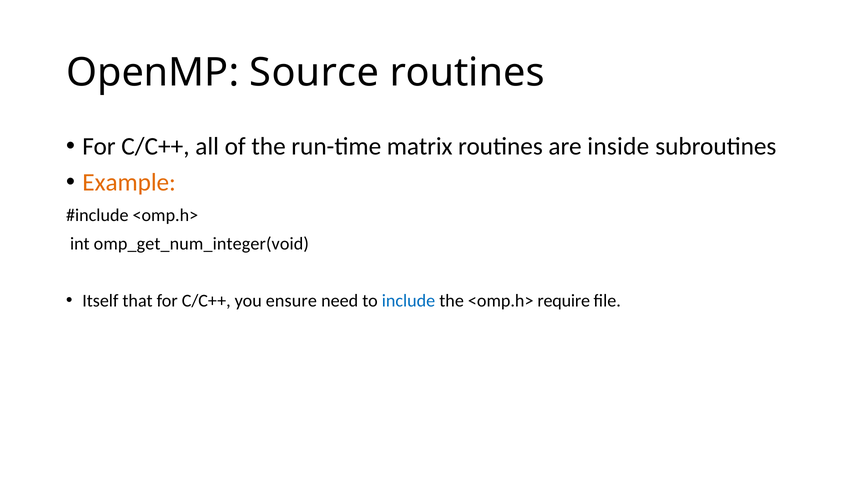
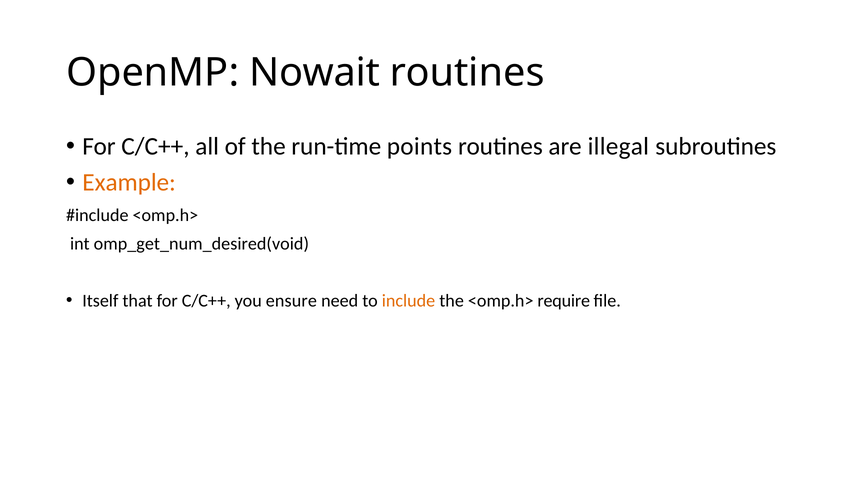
Source: Source -> Nowait (315, 73)
matrix: matrix -> points (419, 147)
inside: inside -> illegal (618, 147)
omp_get_num_integer(void: omp_get_num_integer(void -> omp_get_num_desired(void (201, 244)
include colour: blue -> orange (408, 301)
